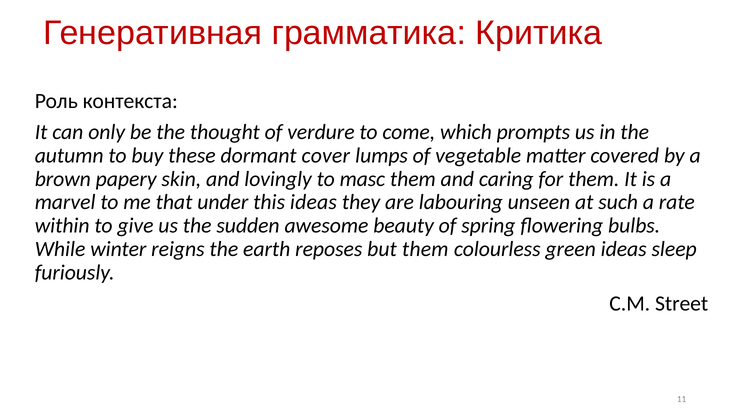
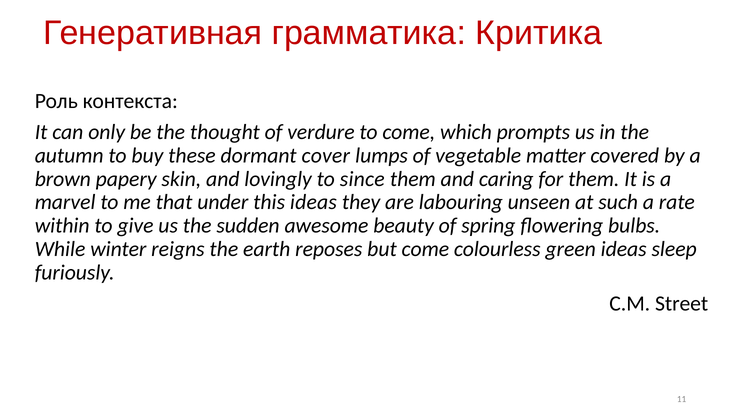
masc: masc -> since (362, 179)
but them: them -> come (425, 249)
